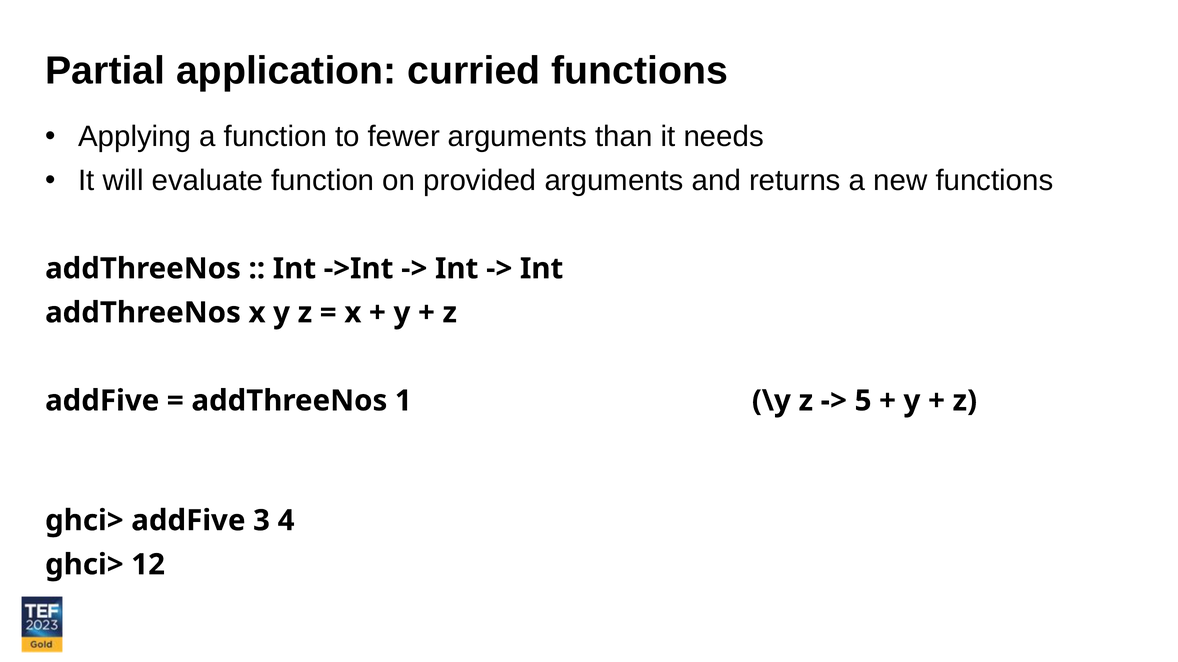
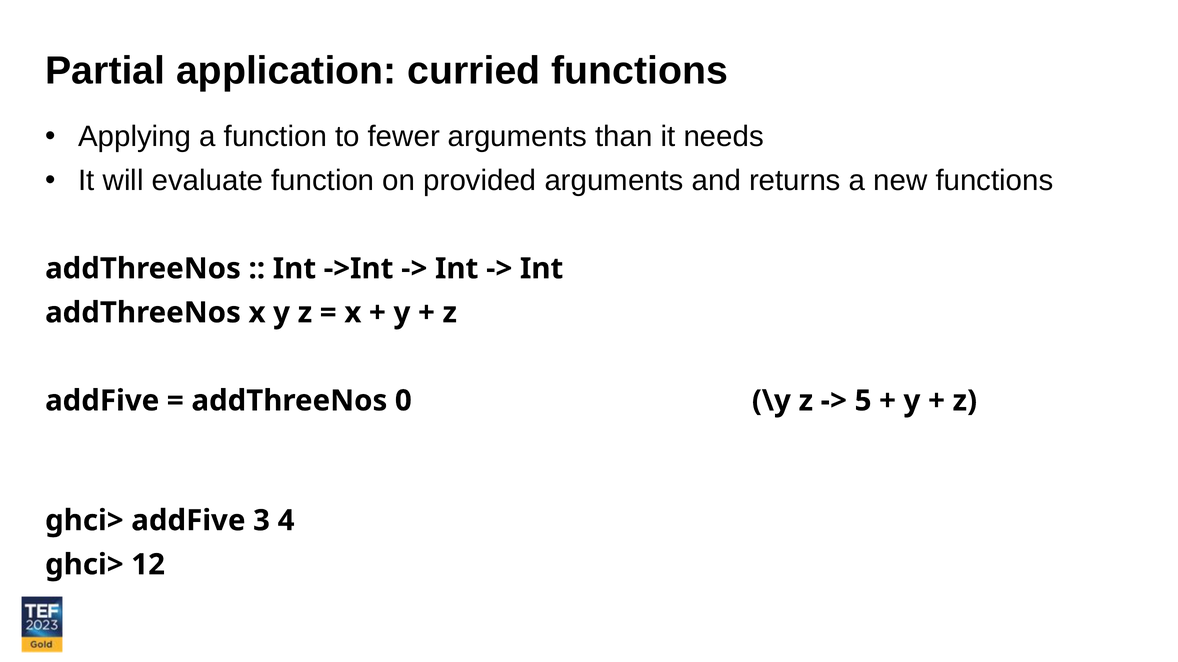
1: 1 -> 0 (403, 401)
